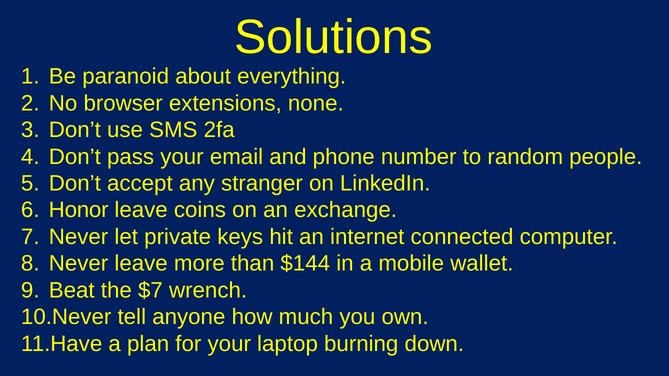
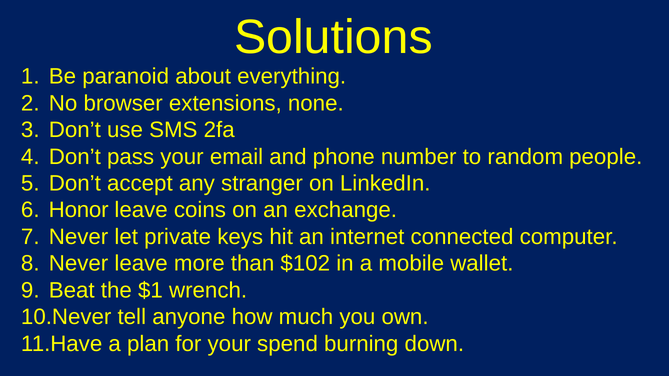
$144: $144 -> $102 (305, 264)
$7: $7 -> $1 (150, 291)
laptop: laptop -> spend (288, 344)
